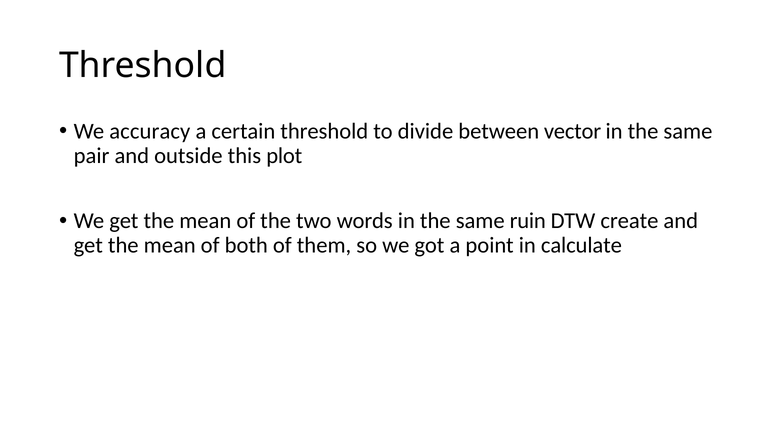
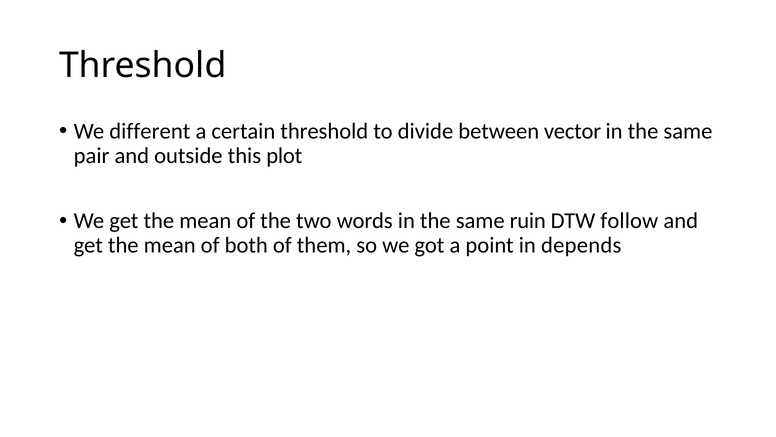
accuracy: accuracy -> different (150, 131)
create: create -> follow (629, 221)
calculate: calculate -> depends (581, 245)
